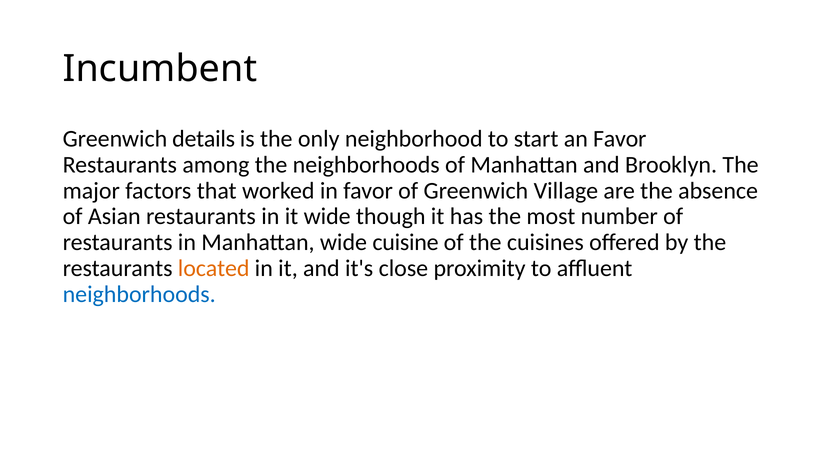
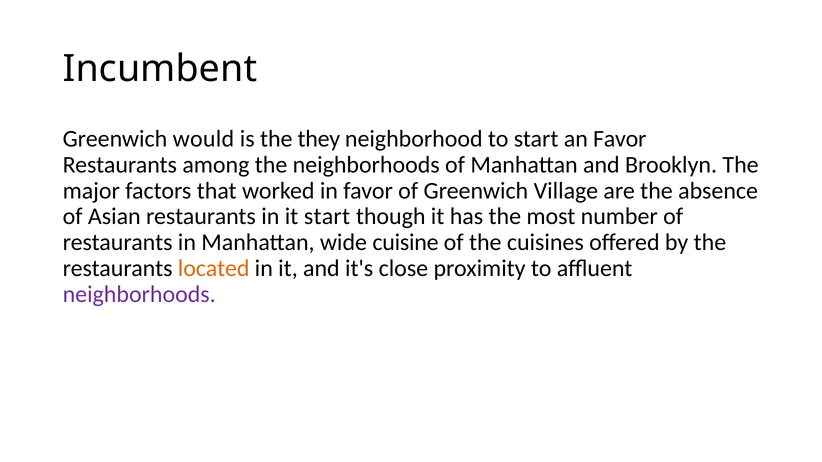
details: details -> would (203, 139)
only: only -> they (319, 139)
it wide: wide -> start (327, 217)
neighborhoods colour: blue -> purple (139, 294)
